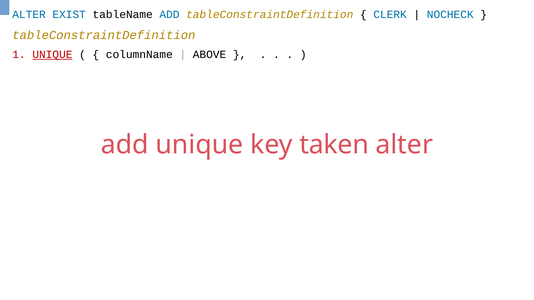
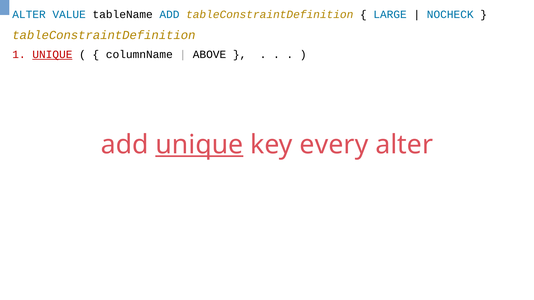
EXIST: EXIST -> VALUE (69, 15)
CLERK: CLERK -> LARGE (390, 15)
unique underline: none -> present (199, 145)
taken: taken -> every (334, 145)
